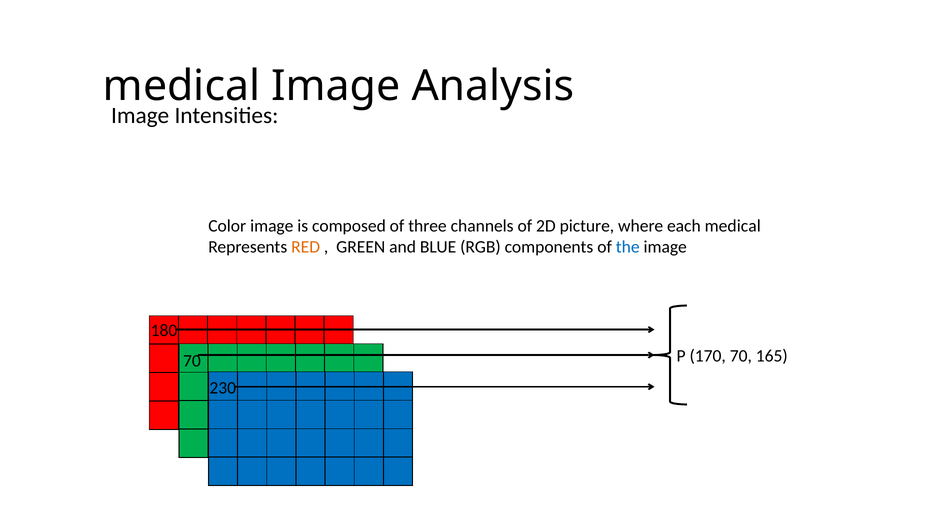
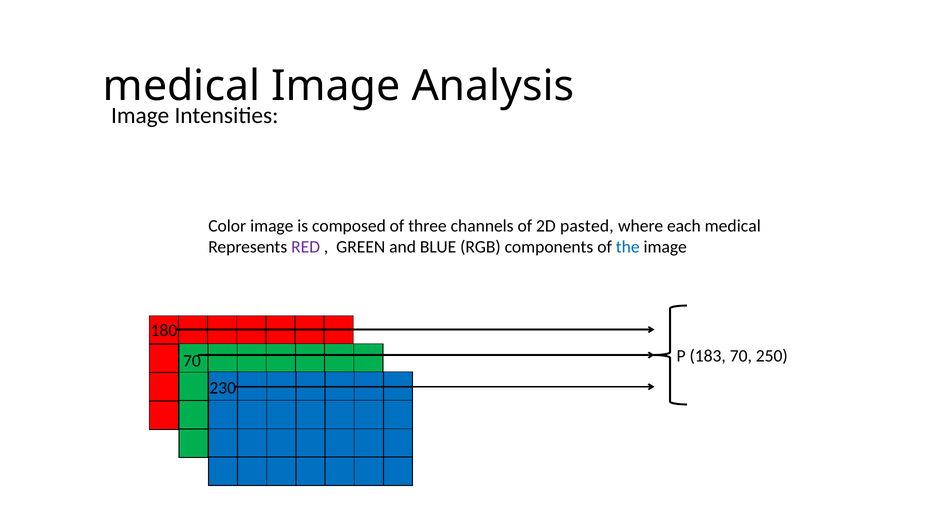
picture: picture -> pasted (587, 226)
RED colour: orange -> purple (306, 247)
170: 170 -> 183 (708, 356)
165: 165 -> 250 (772, 356)
